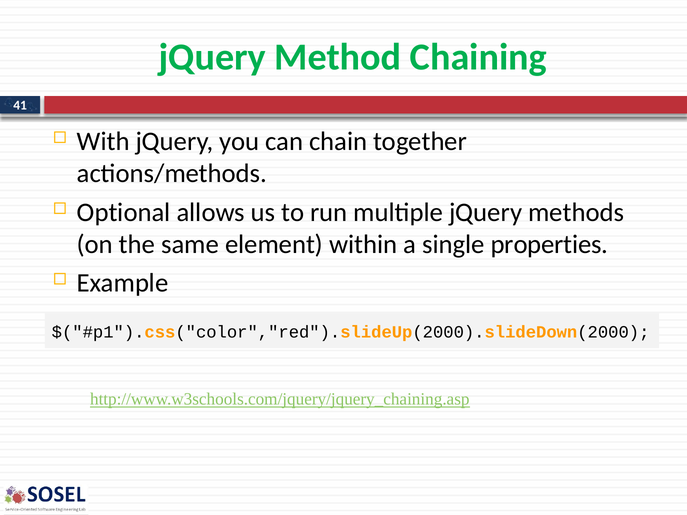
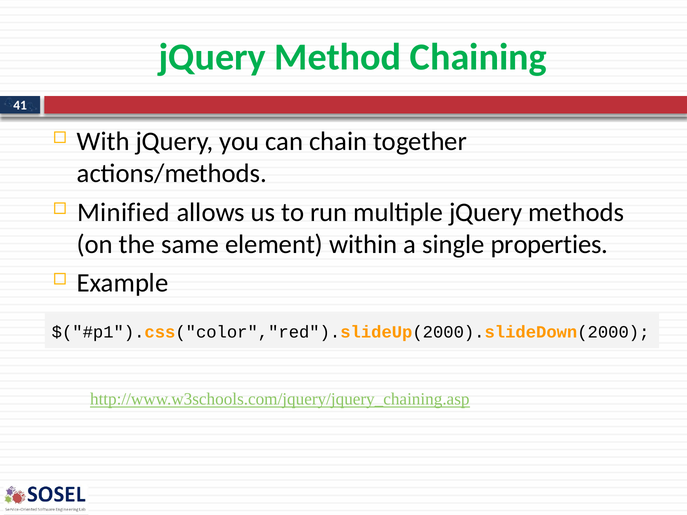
Optional: Optional -> Minified (124, 212)
